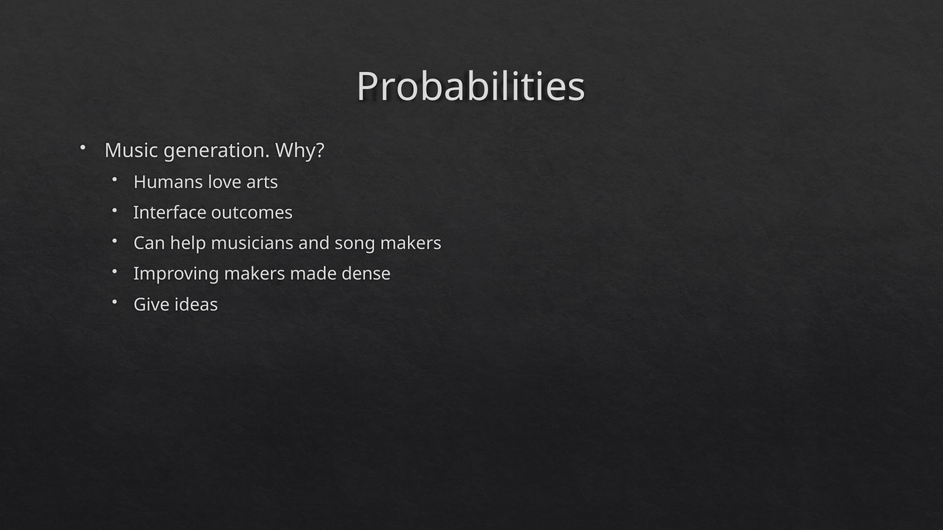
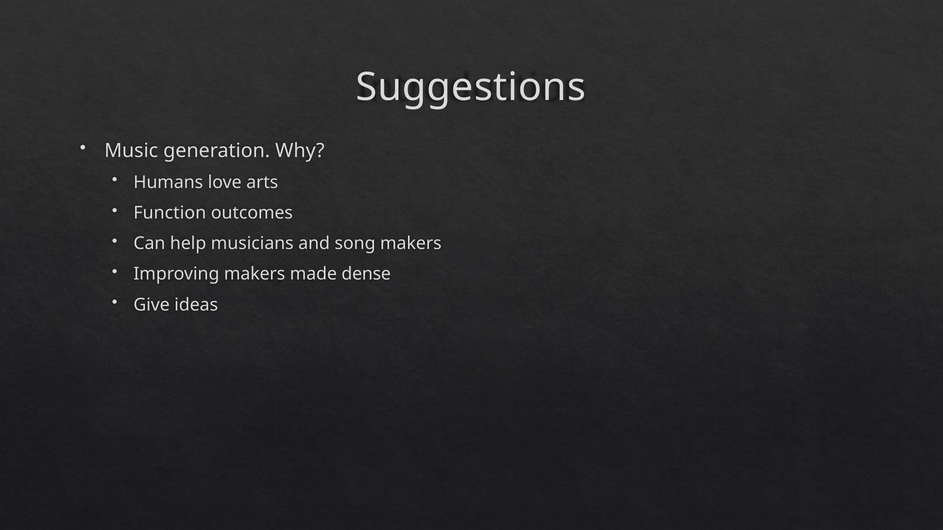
Probabilities: Probabilities -> Suggestions (471, 87)
Interface: Interface -> Function (170, 213)
